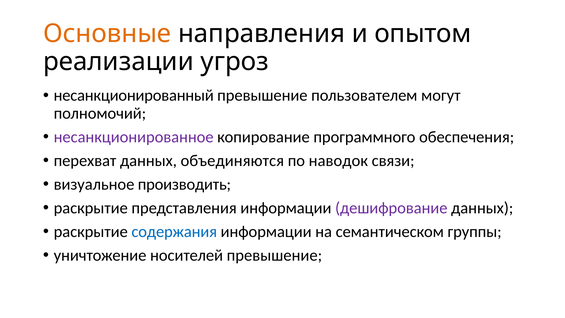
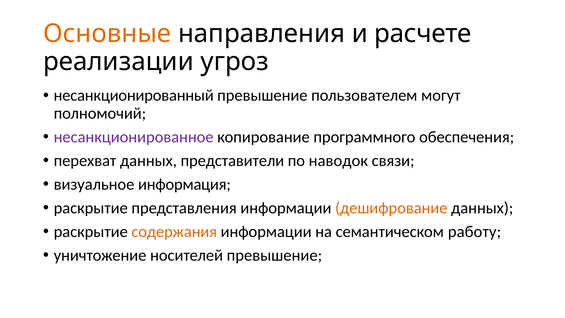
опытом: опытом -> расчете (423, 33)
объединяются: объединяются -> представители (232, 161)
производить: производить -> информация (184, 184)
дешифрование colour: purple -> orange (391, 208)
содержания colour: blue -> orange (174, 232)
группы: группы -> работу (474, 232)
